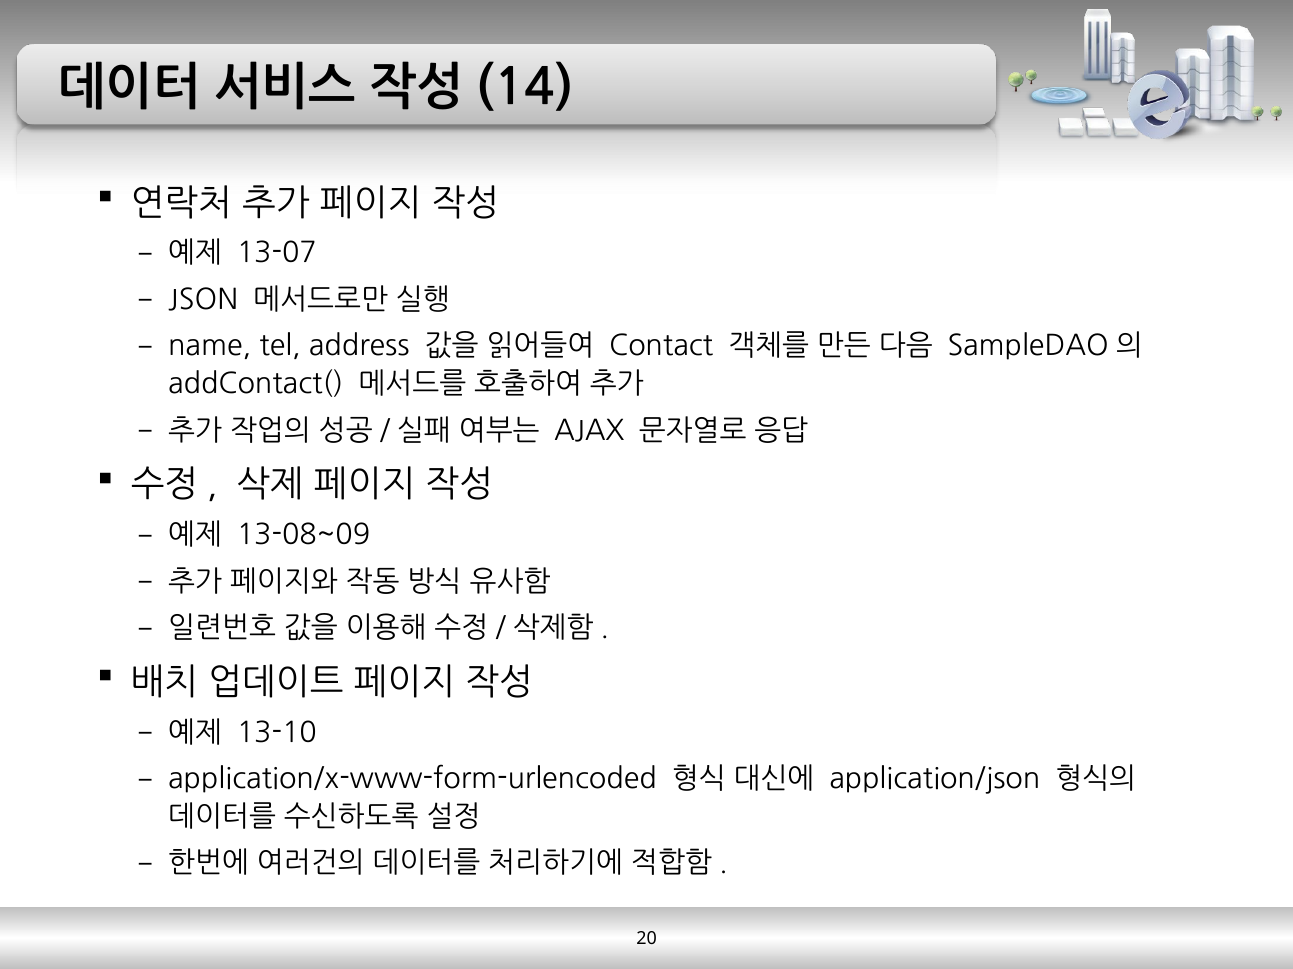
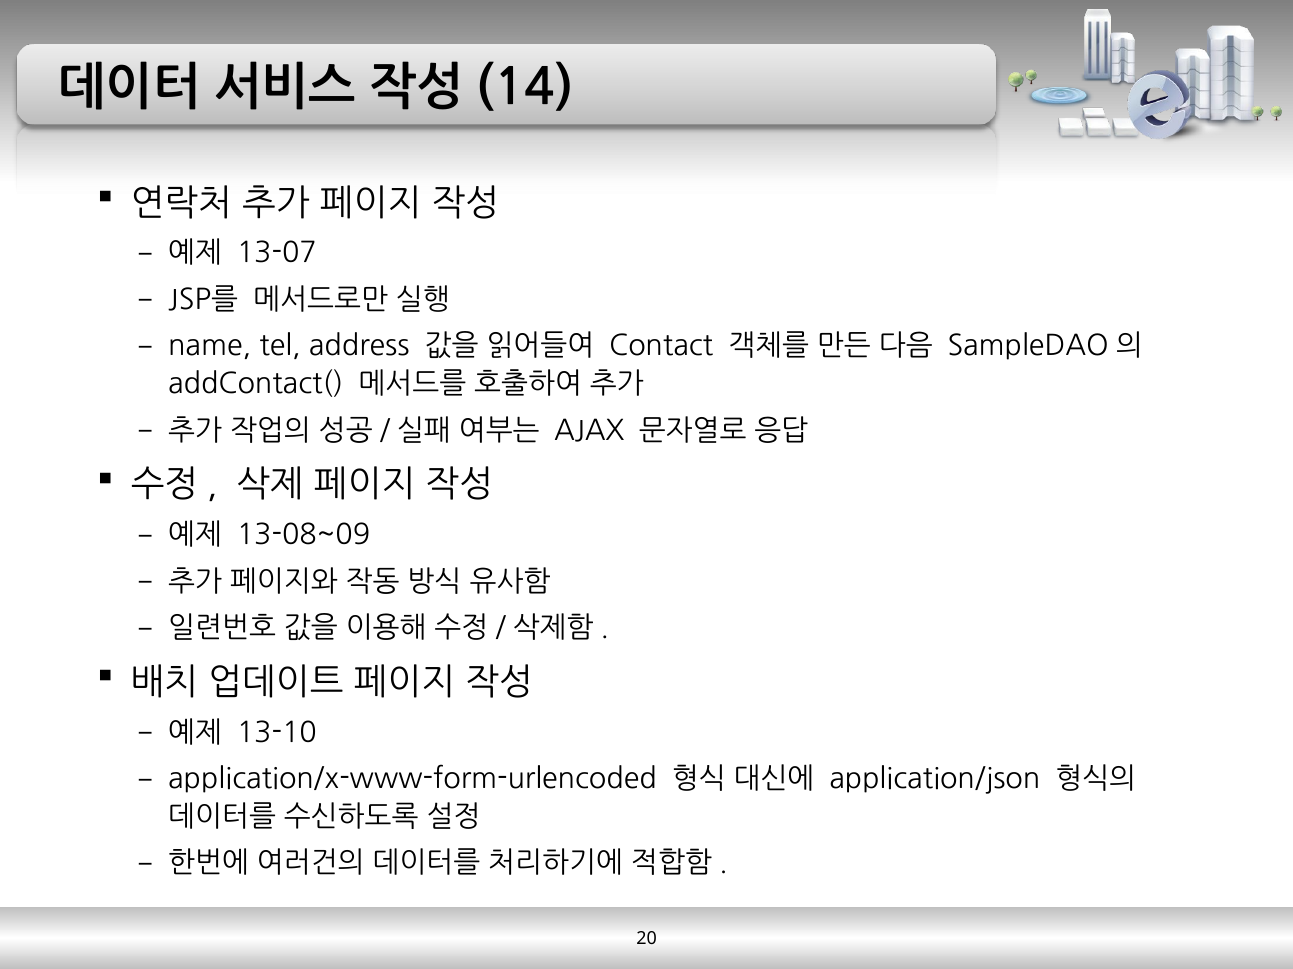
JSON: JSON -> JSP를 (203, 300)
